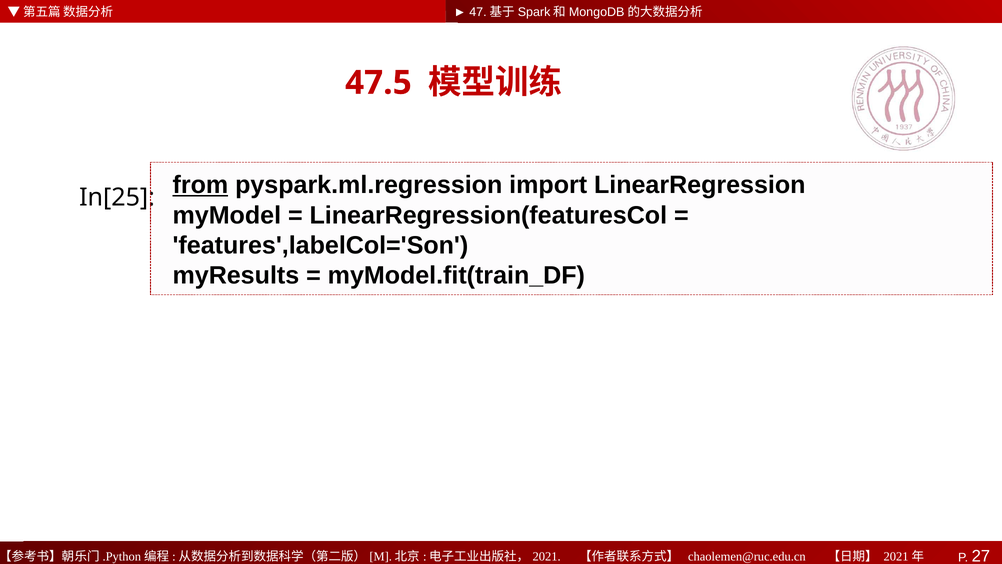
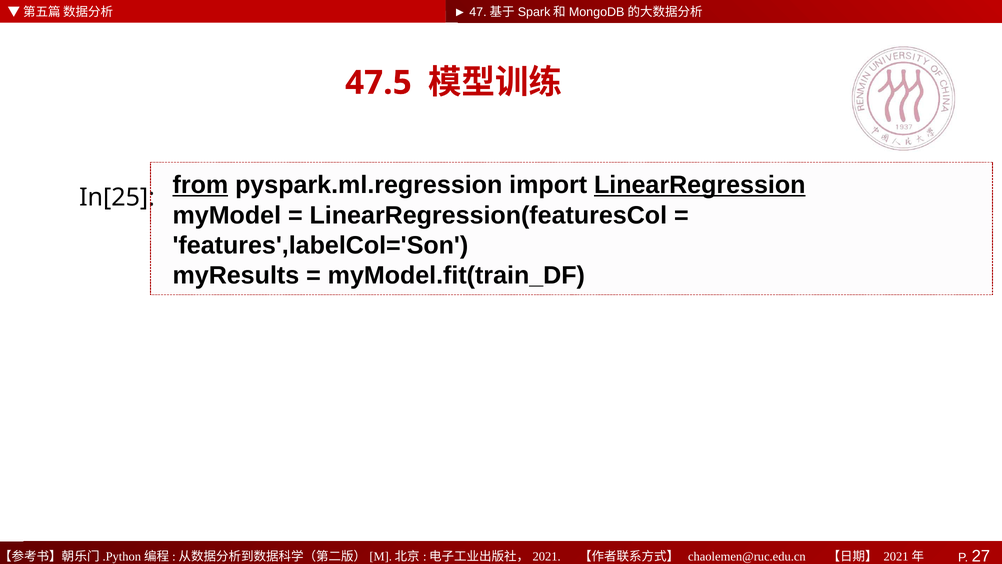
LinearRegression underline: none -> present (700, 185)
